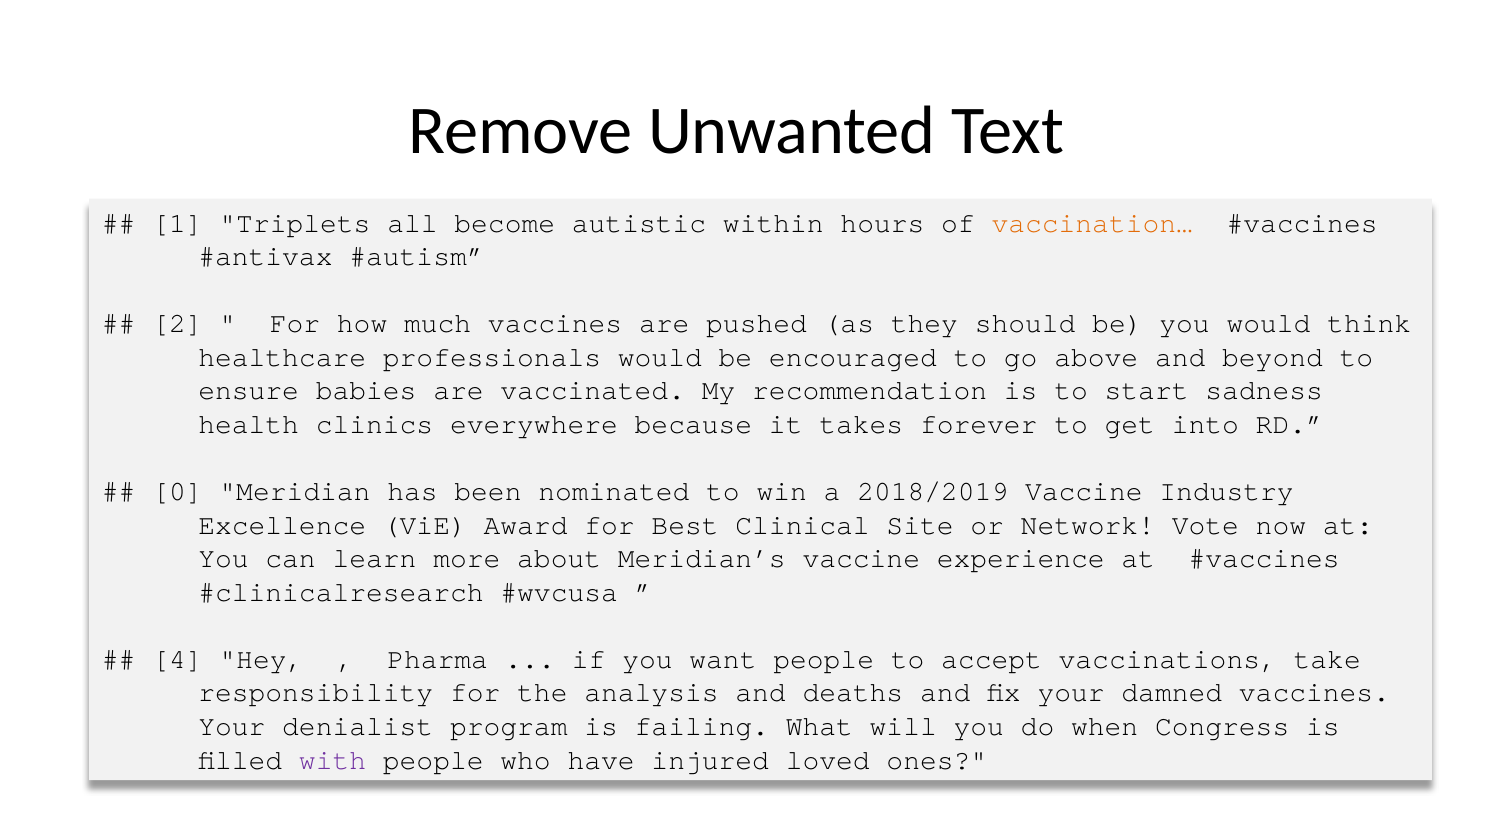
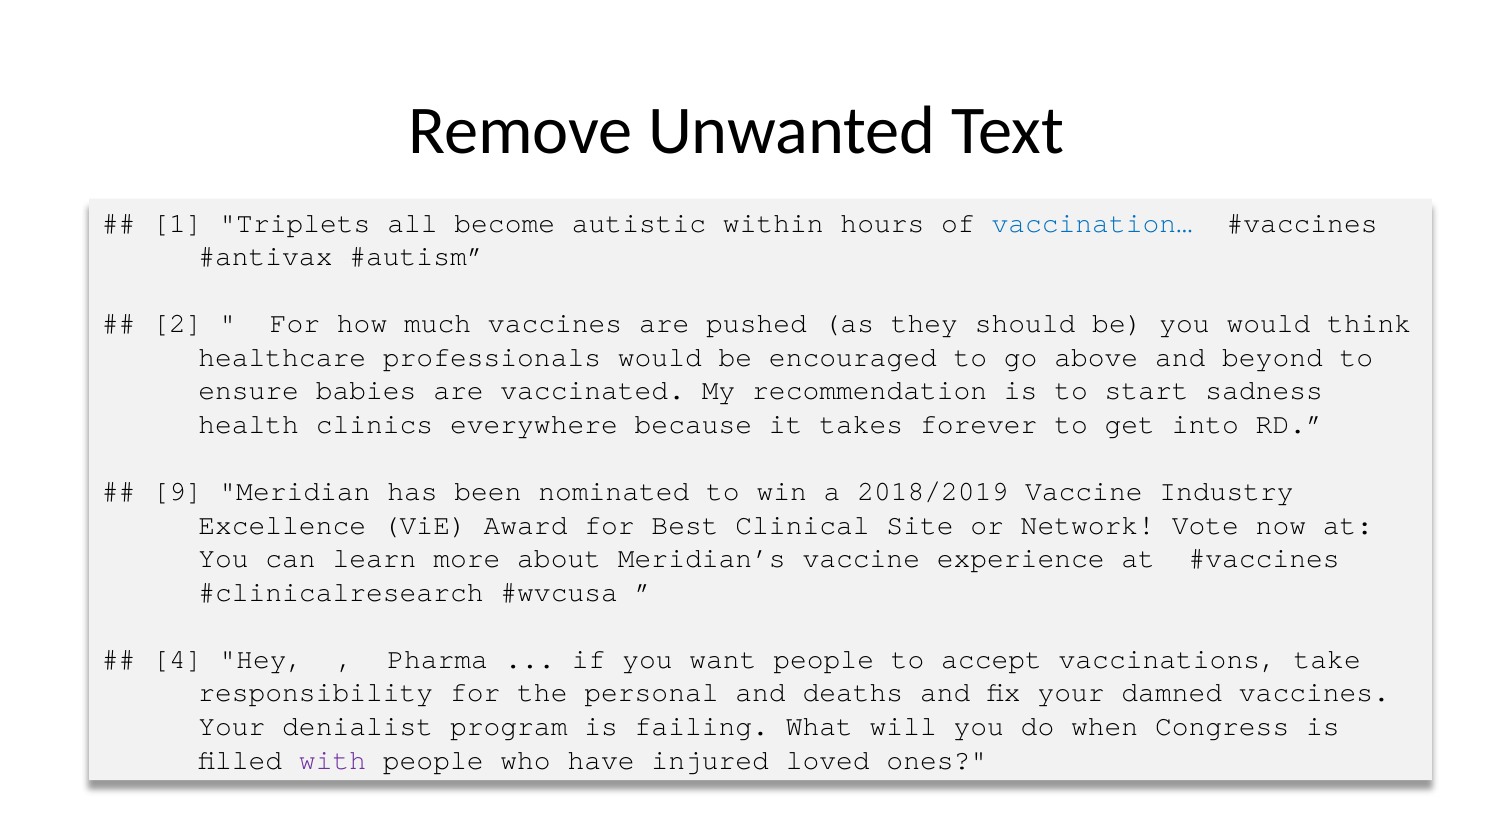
vaccination… colour: orange -> blue (1092, 223)
0: 0 -> 9 (177, 492)
analysis: analysis -> personal (651, 693)
